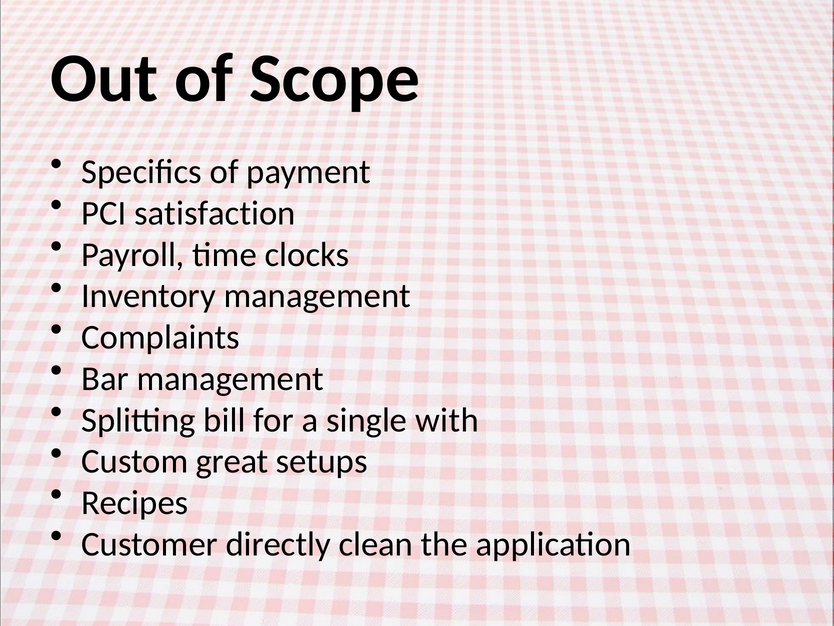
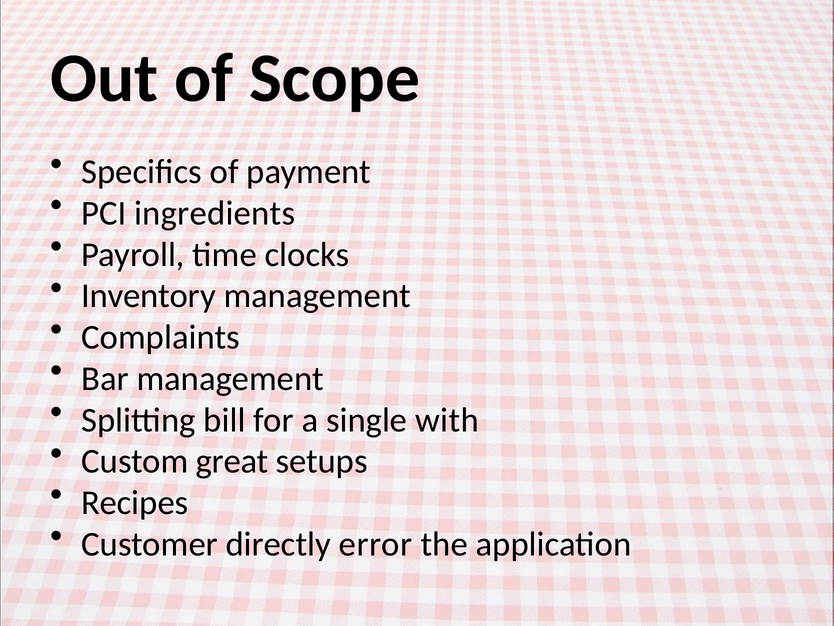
satisfaction: satisfaction -> ingredients (215, 213)
clean: clean -> error (376, 544)
